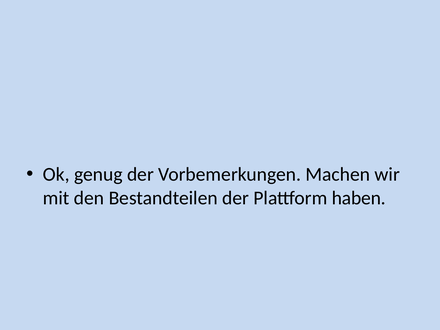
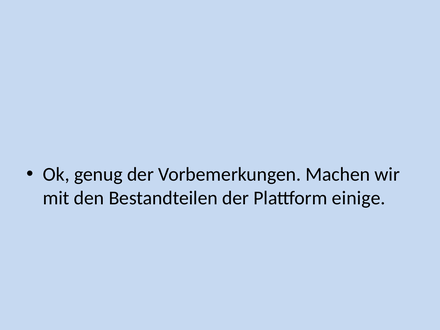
haben: haben -> einige (359, 198)
